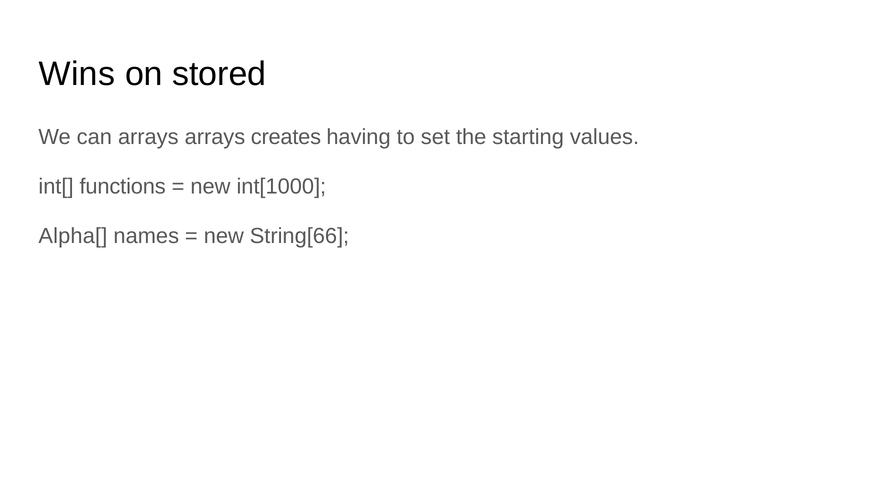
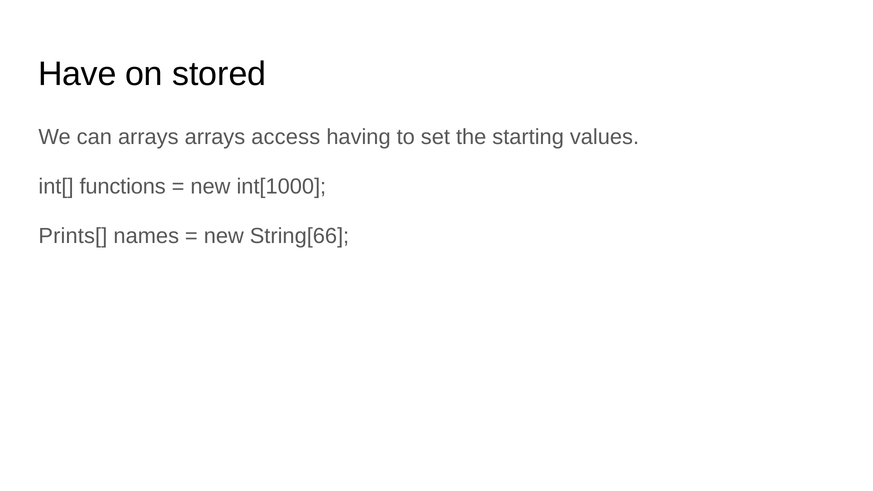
Wins: Wins -> Have (77, 74)
creates: creates -> access (286, 137)
Alpha[: Alpha[ -> Prints[ (73, 236)
